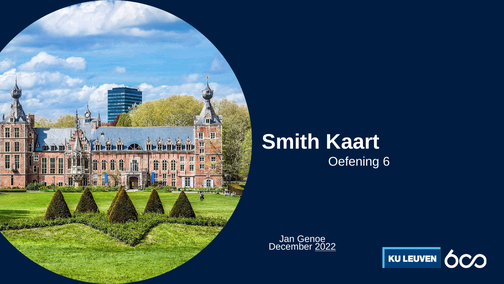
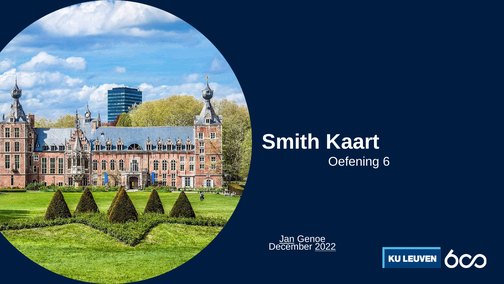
Jan underline: none -> present (287, 239)
